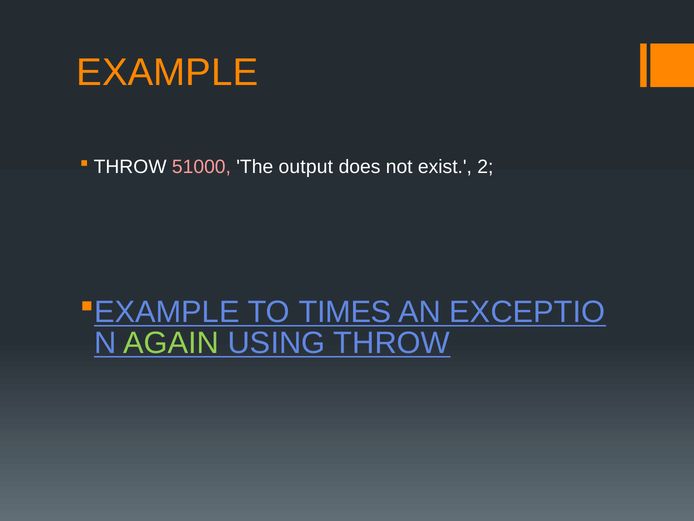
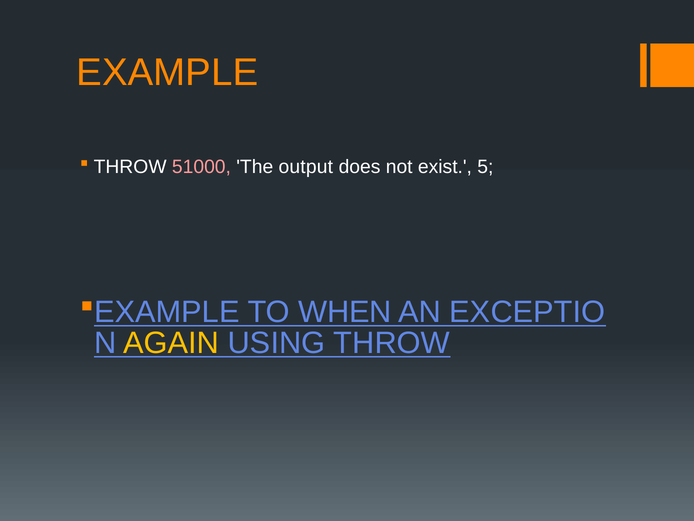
2: 2 -> 5 (485, 167)
TIMES: TIMES -> WHEN (345, 312)
AGAIN colour: light green -> yellow (171, 343)
